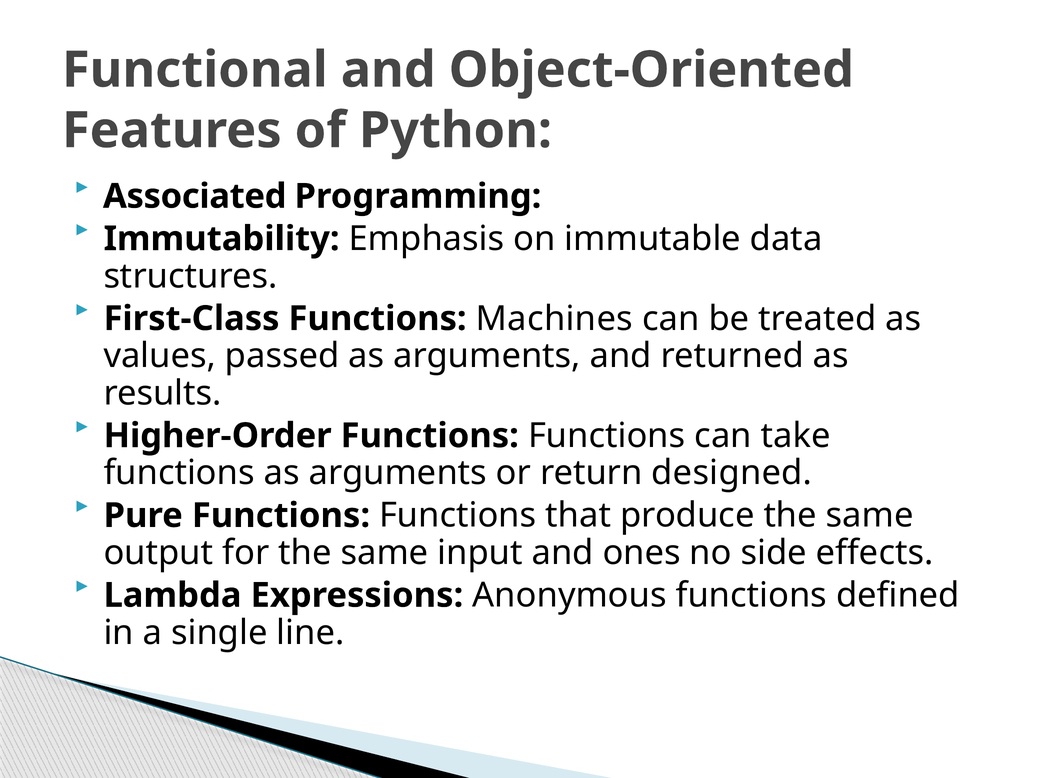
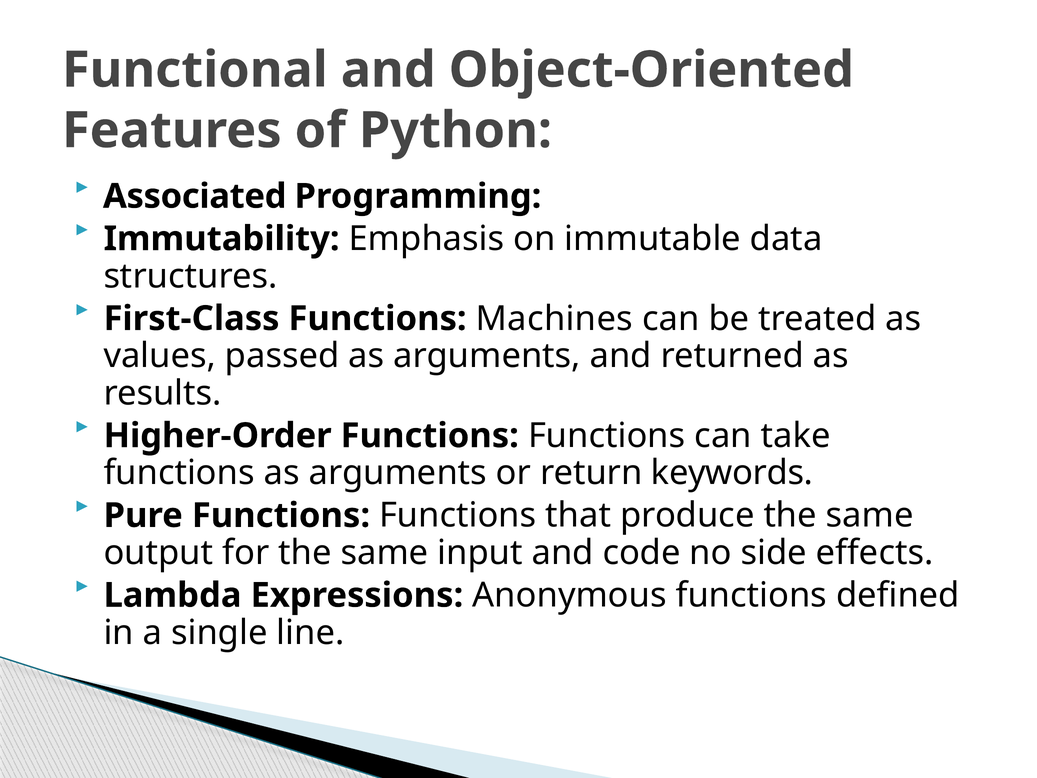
designed: designed -> keywords (732, 473)
ones: ones -> code (642, 553)
